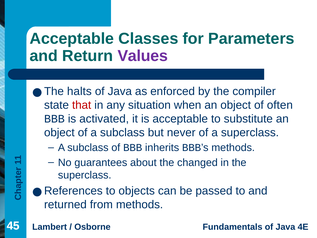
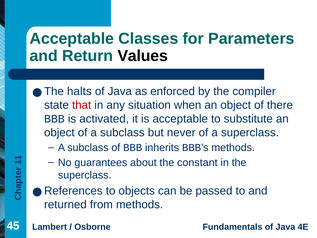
Values colour: purple -> black (143, 56)
often: often -> there (280, 105)
changed: changed -> constant (197, 162)
